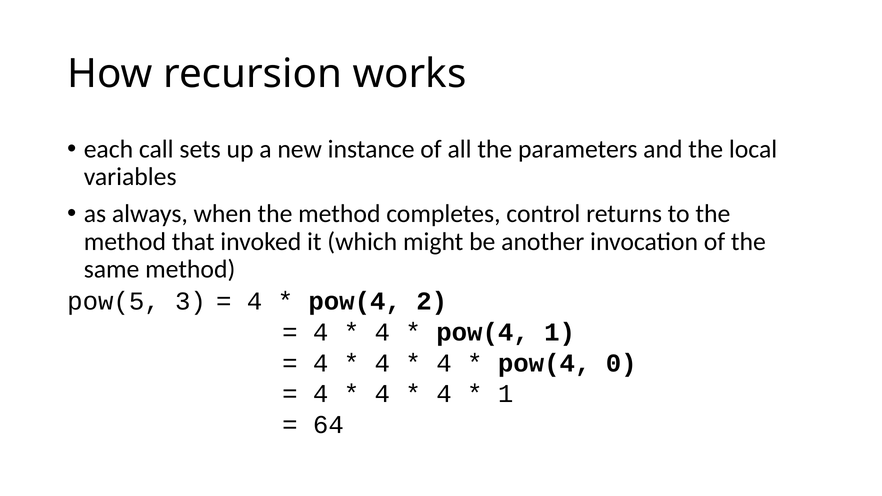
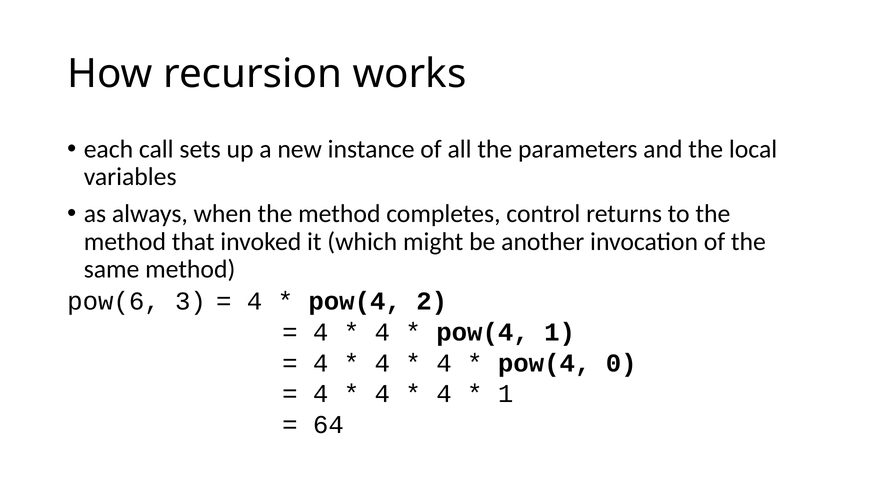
pow(5: pow(5 -> pow(6 (113, 301)
